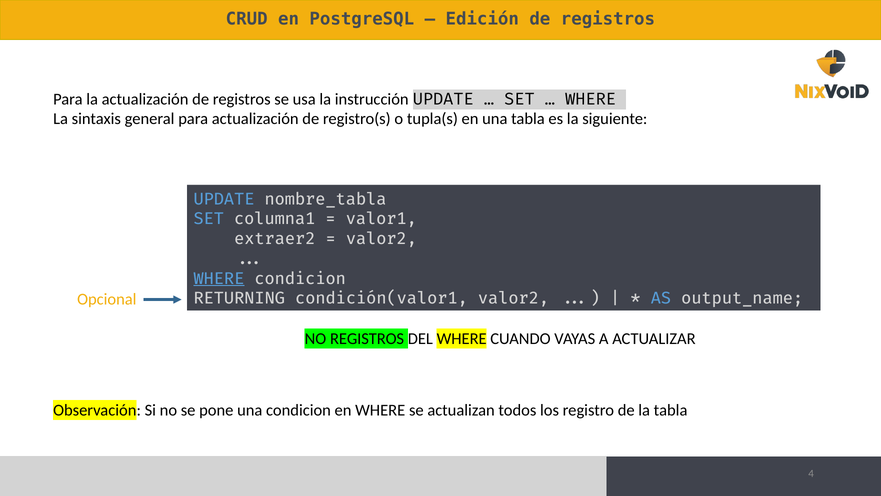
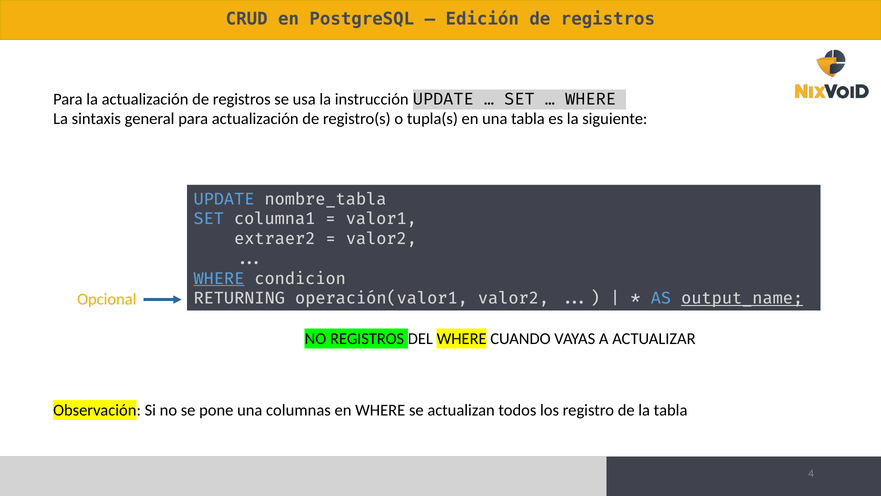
condición(valor1: condición(valor1 -> operación(valor1 (381, 298)
output_name underline: none -> present (742, 298)
una condicion: condicion -> columnas (298, 410)
